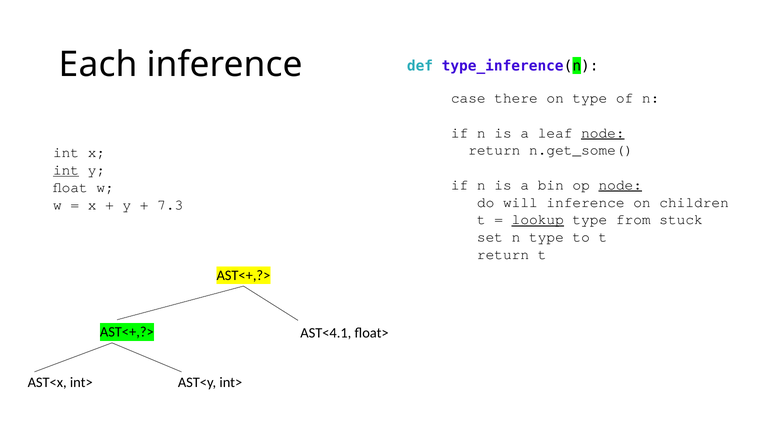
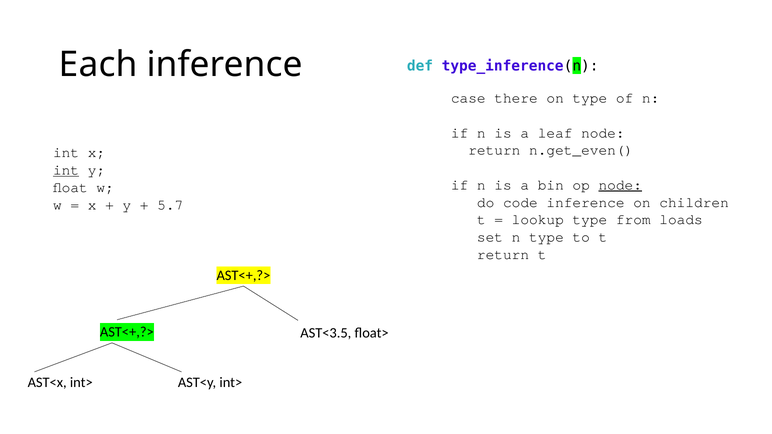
node underline: present -> none (603, 133)
n.get_some(: n.get_some( -> n.get_even( (581, 150)
will: will -> code (520, 202)
7.3: 7.3 -> 5.7 (170, 205)
lookup underline: present -> none (538, 220)
stuck: stuck -> loads (681, 220)
AST<4.1: AST<4.1 -> AST<3.5 (326, 333)
